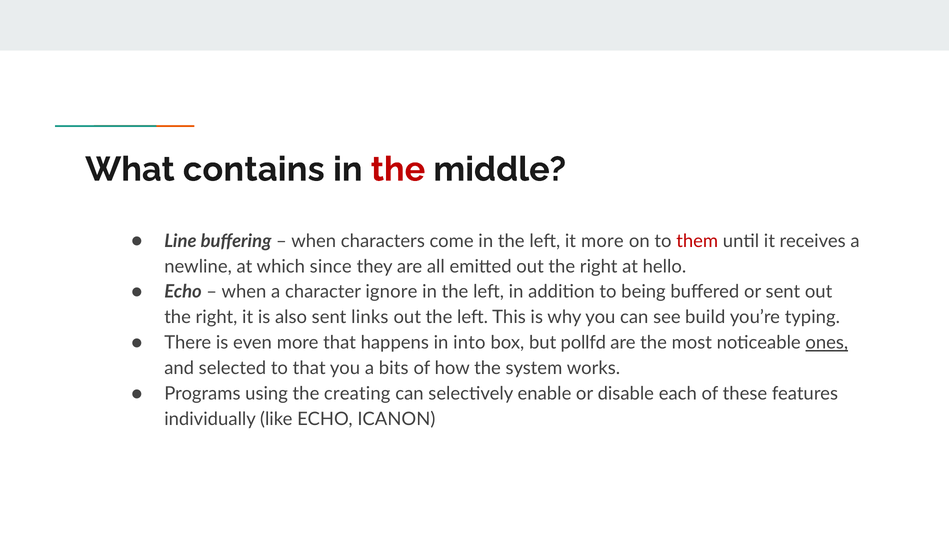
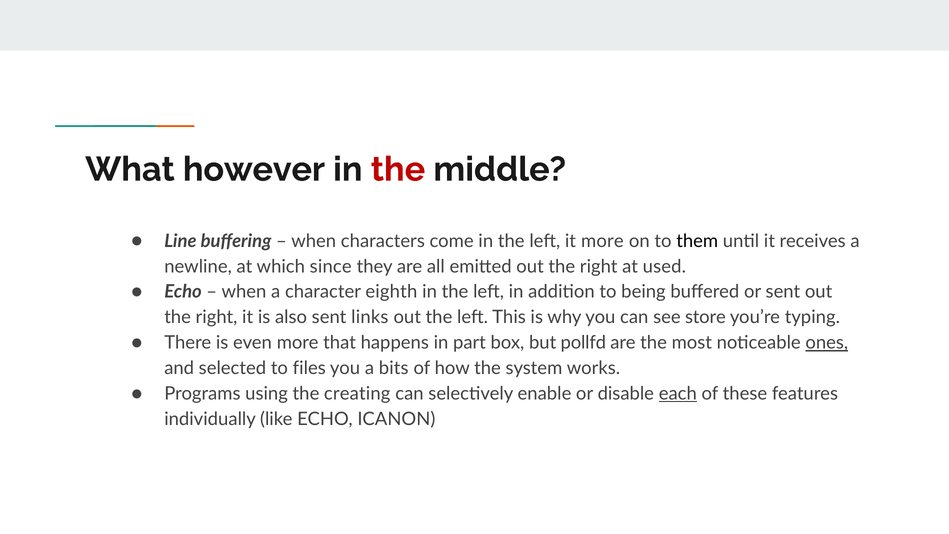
contains: contains -> however (254, 169)
them colour: red -> black (697, 241)
hello: hello -> used (664, 266)
ignore: ignore -> eighth (391, 292)
build: build -> store (705, 317)
into: into -> part (469, 343)
to that: that -> files (309, 368)
each underline: none -> present (678, 394)
